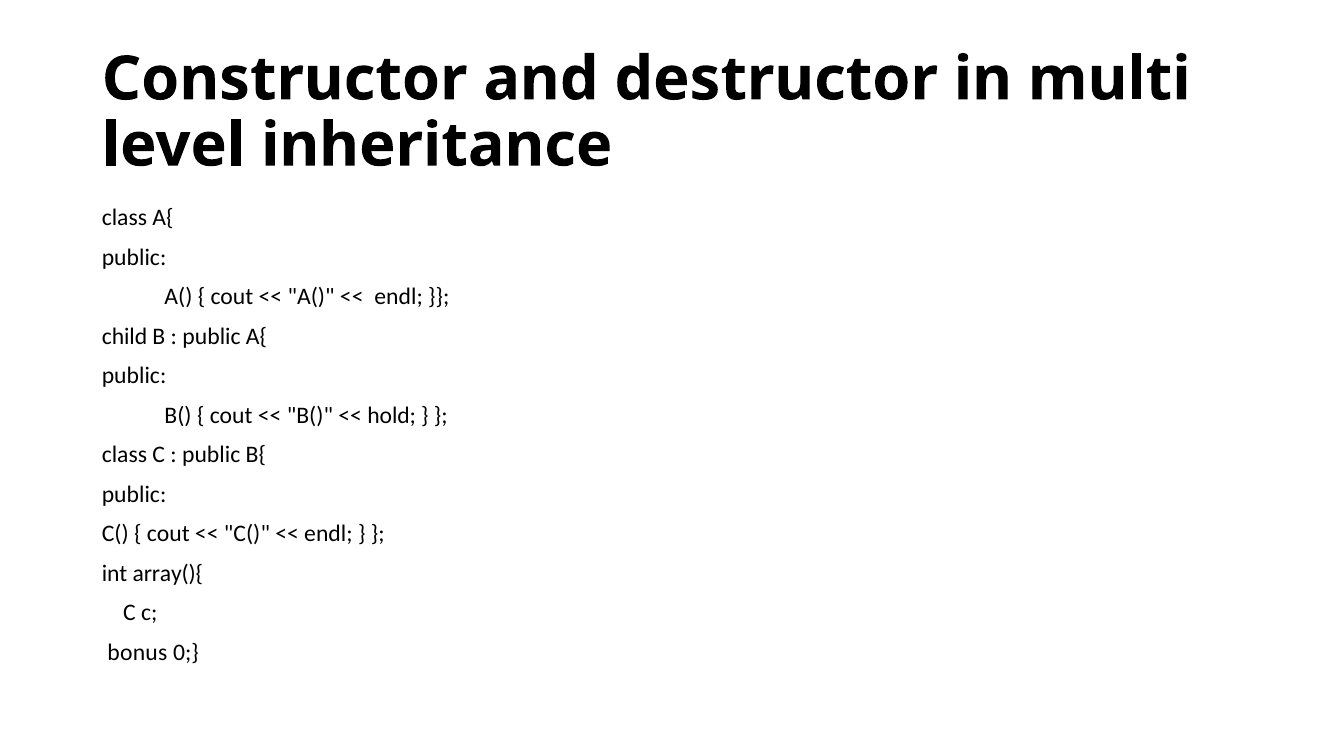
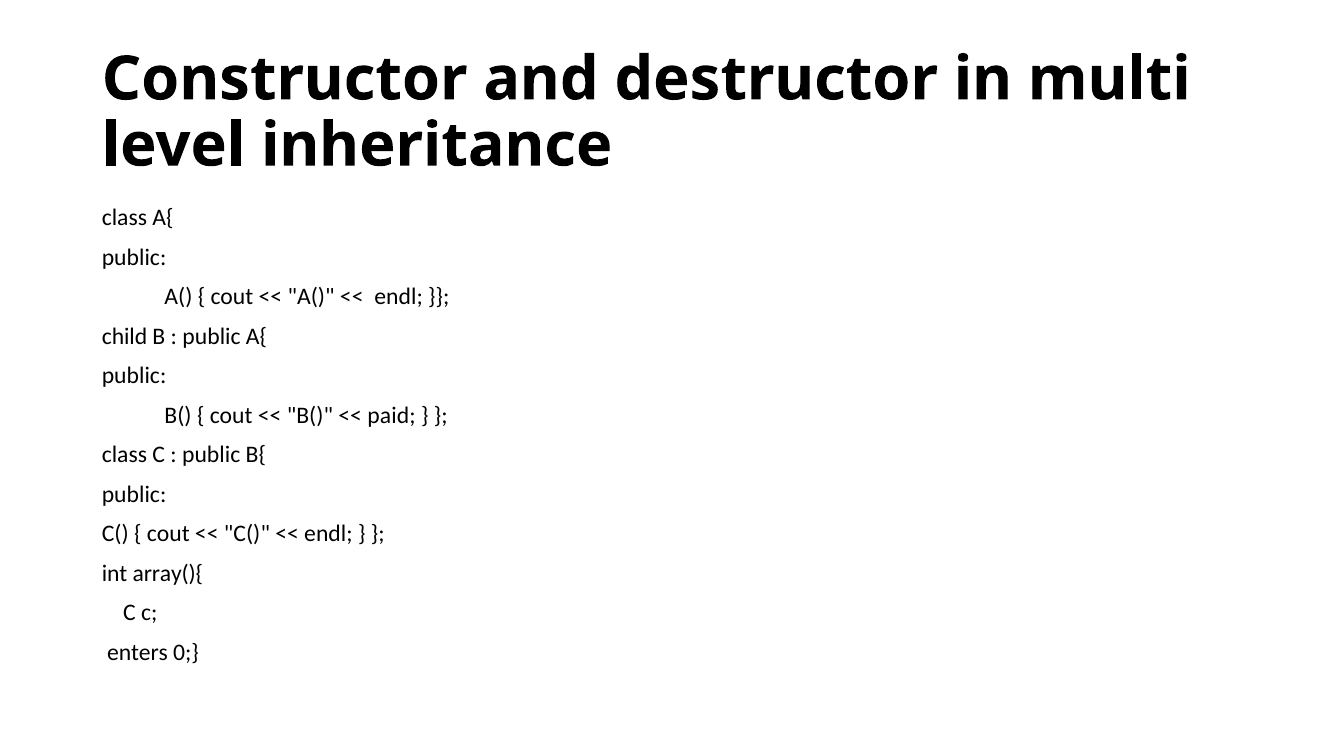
hold: hold -> paid (392, 415)
bonus: bonus -> enters (138, 652)
